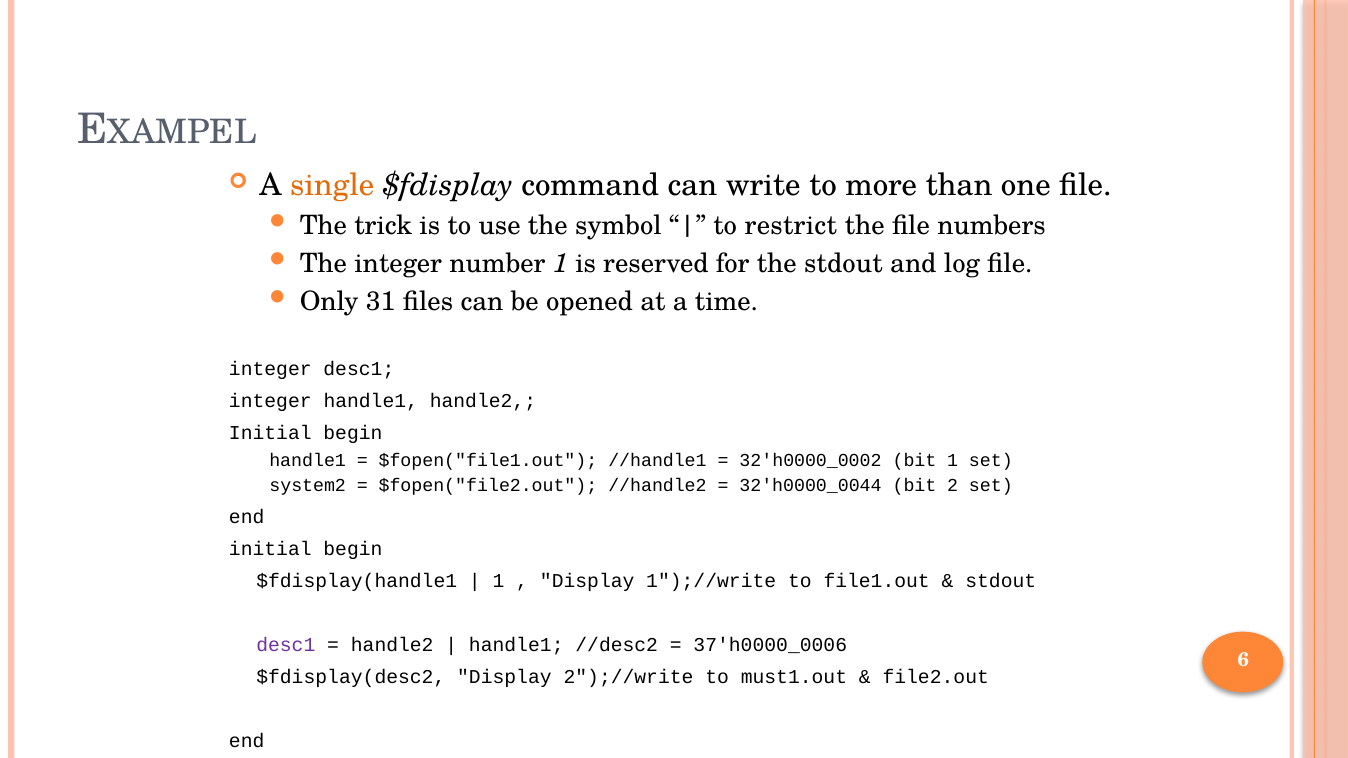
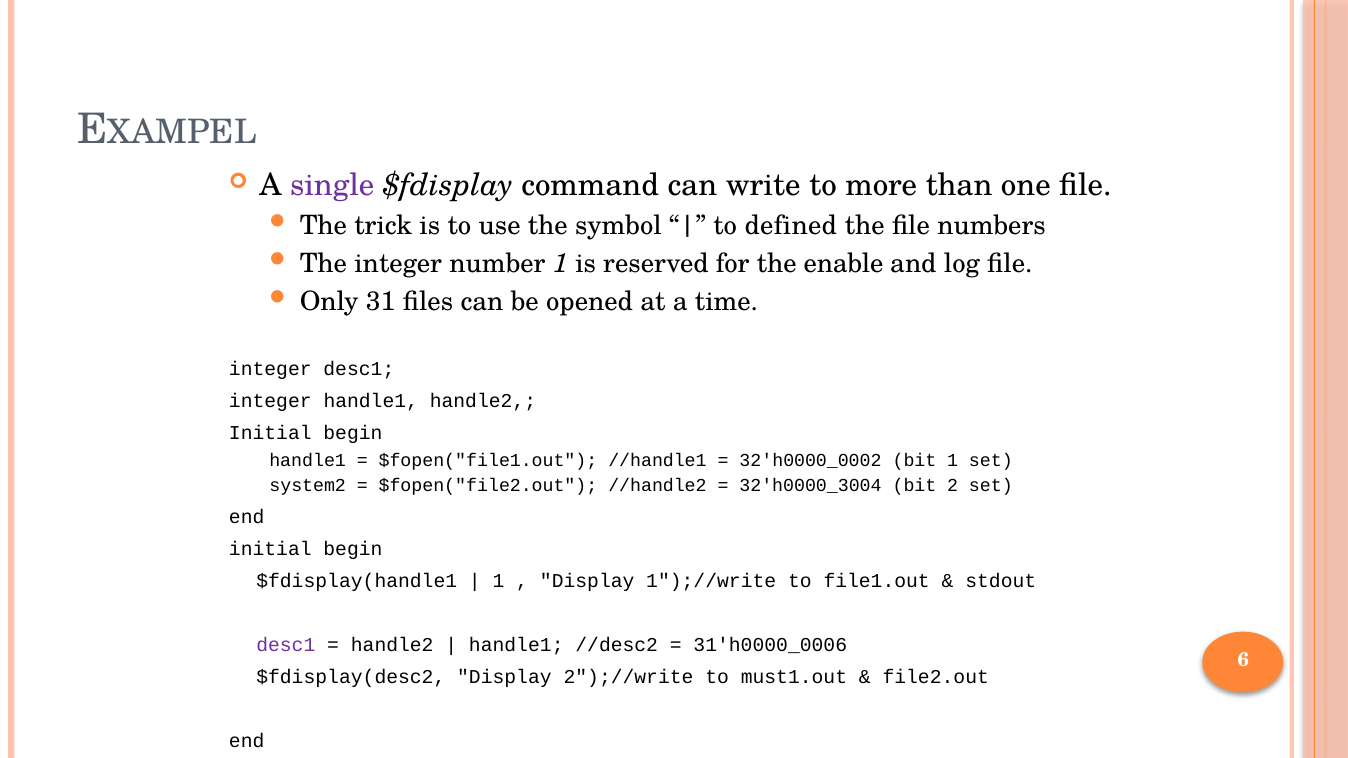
single colour: orange -> purple (332, 186)
restrict: restrict -> defined (791, 226)
the stdout: stdout -> enable (844, 264)
32'h0000_0044: 32'h0000_0044 -> 32'h0000_3004 (811, 486)
37'h0000_0006: 37'h0000_0006 -> 31'h0000_0006 (770, 645)
